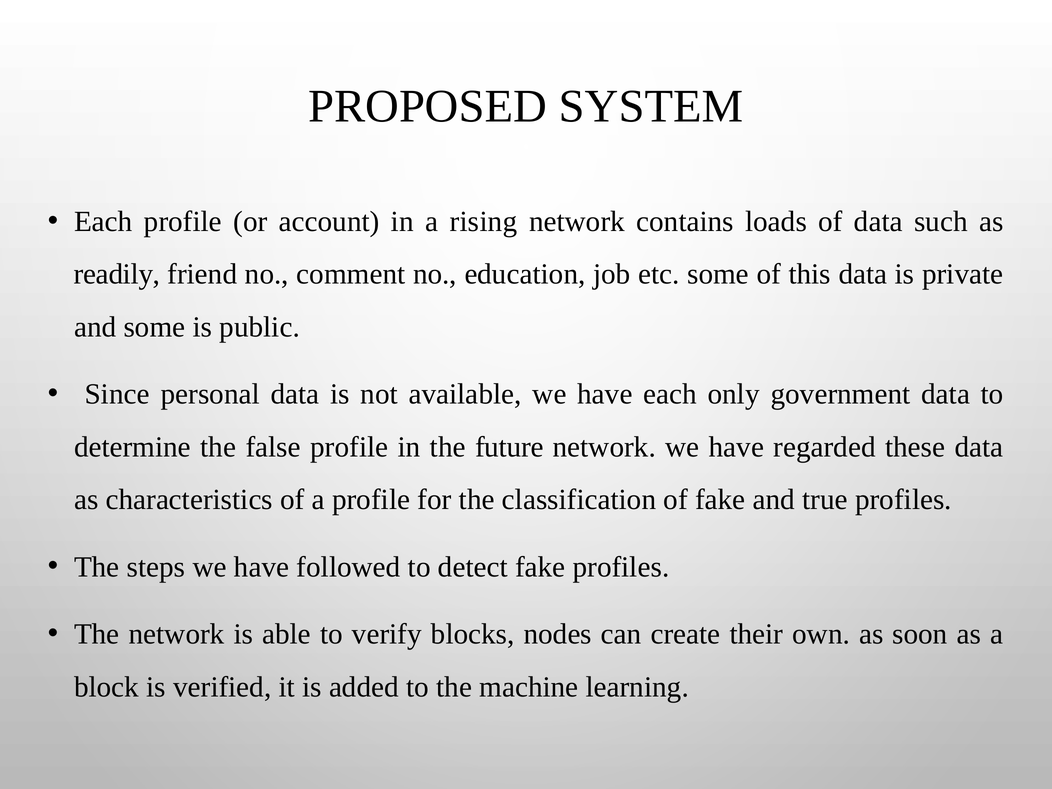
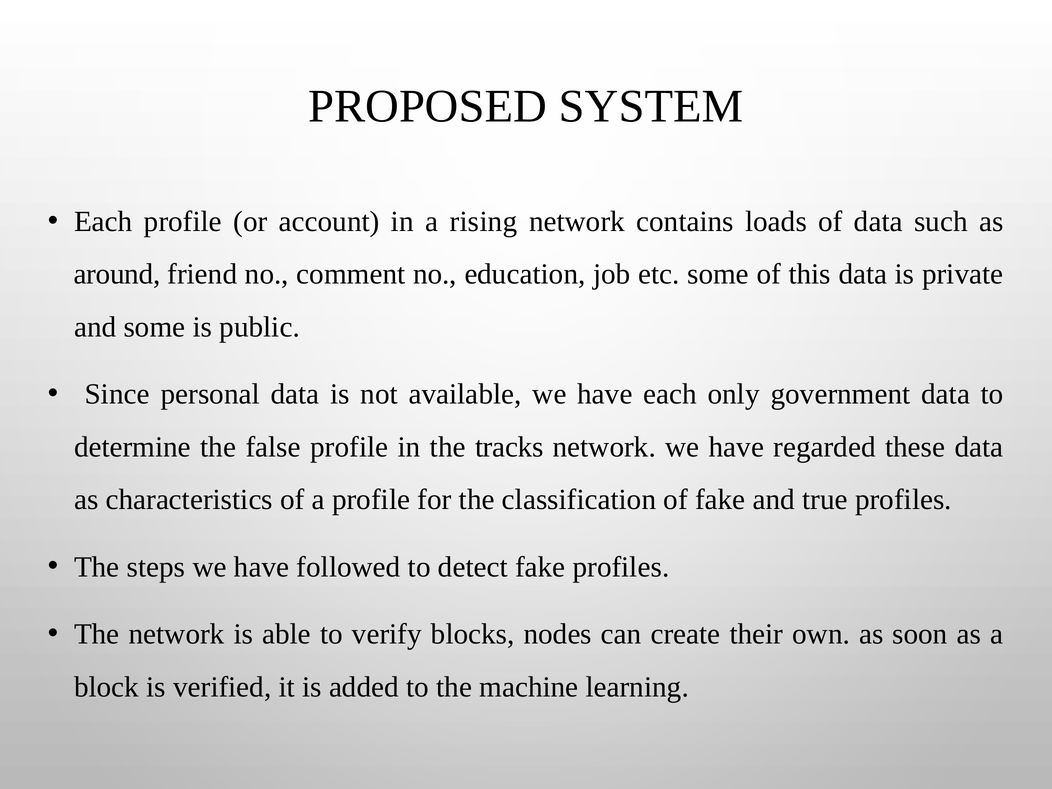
readily: readily -> around (117, 274)
future: future -> tracks (509, 447)
